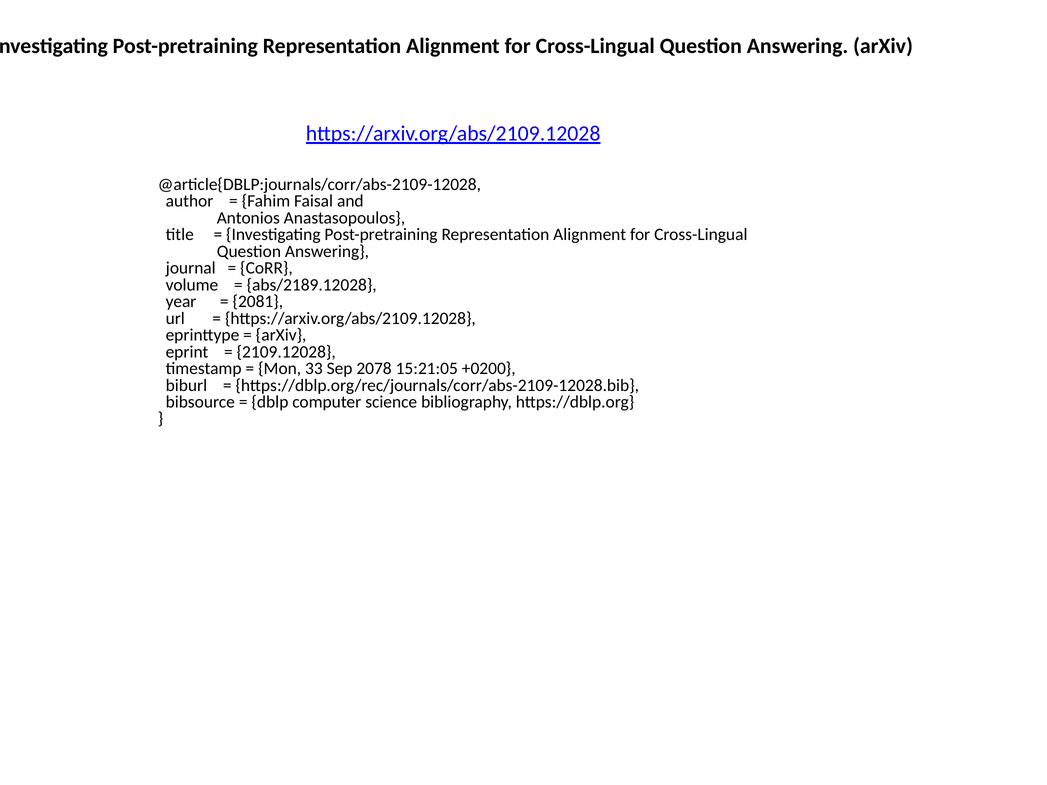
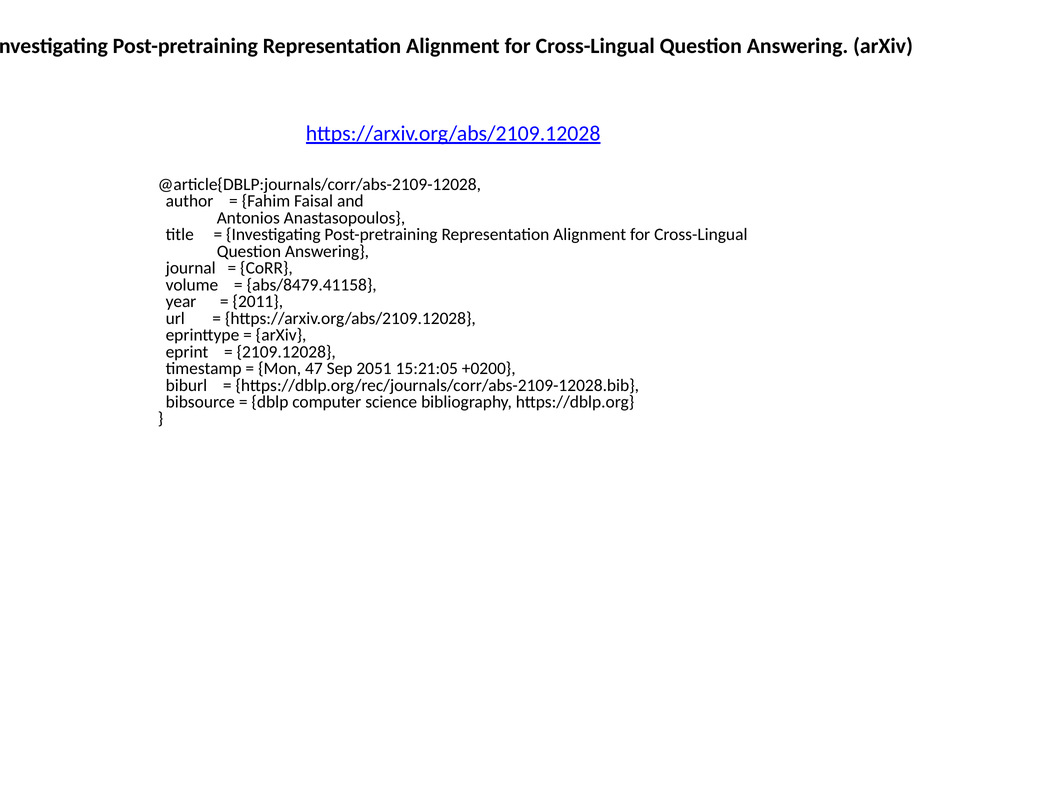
abs/2189.12028: abs/2189.12028 -> abs/8479.41158 (312, 285)
2081: 2081 -> 2011 (258, 302)
33: 33 -> 47 (314, 369)
2078: 2078 -> 2051 (374, 369)
